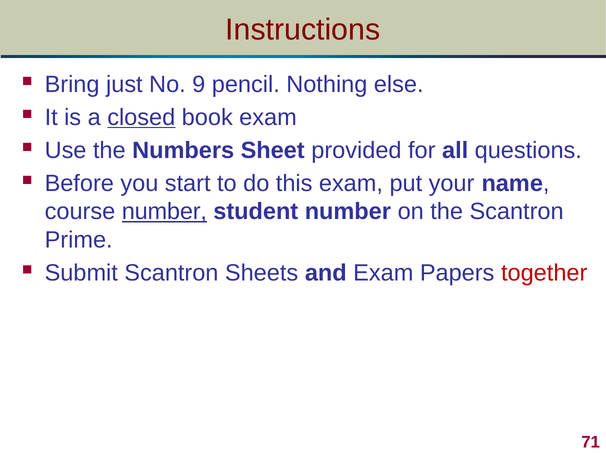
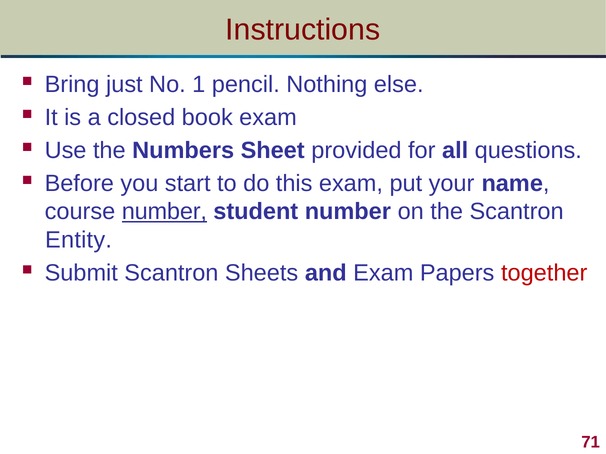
9: 9 -> 1 (199, 84)
closed underline: present -> none (141, 118)
Prime: Prime -> Entity (79, 240)
